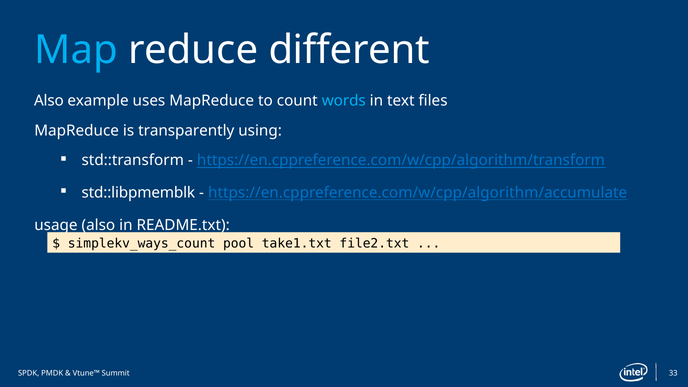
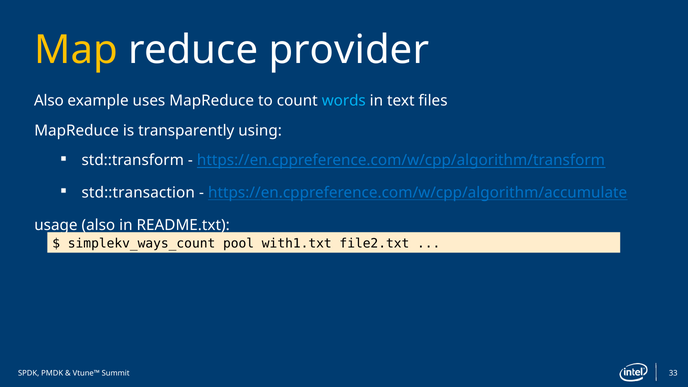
Map colour: light blue -> yellow (76, 50)
different: different -> provider (349, 50)
std::libpmemblk: std::libpmemblk -> std::transaction (138, 193)
take1.txt: take1.txt -> with1.txt (297, 243)
